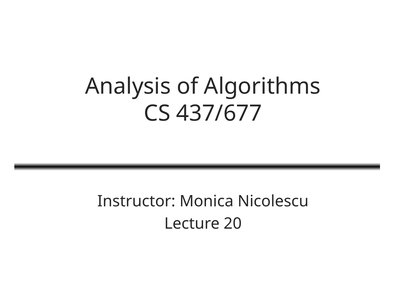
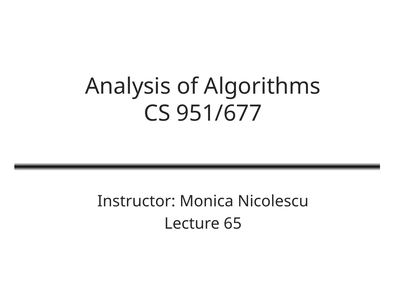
437/677: 437/677 -> 951/677 (219, 113)
20: 20 -> 65 (233, 224)
